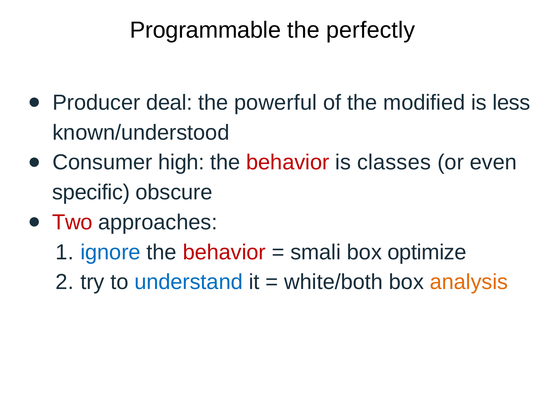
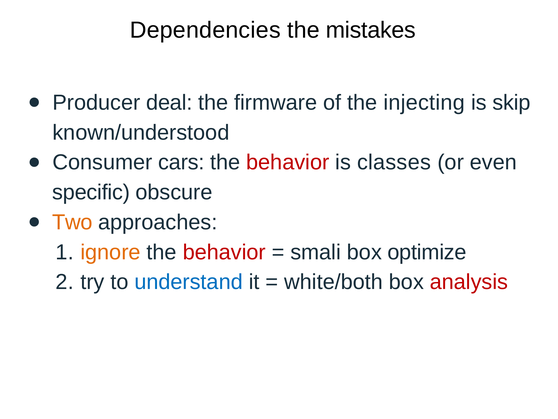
Programmable: Programmable -> Dependencies (205, 30)
perfectly: perfectly -> mistakes (371, 30)
powerful: powerful -> firmware (276, 102)
modified: modified -> injecting (424, 102)
less: less -> skip (512, 102)
high: high -> cars (181, 162)
Two colour: red -> orange (72, 222)
ignore colour: blue -> orange (111, 252)
analysis colour: orange -> red (469, 282)
